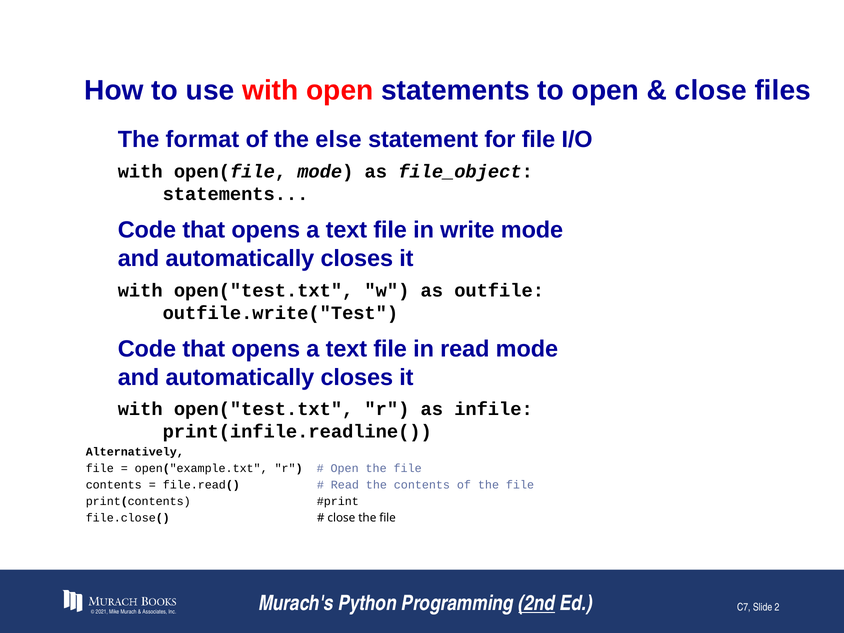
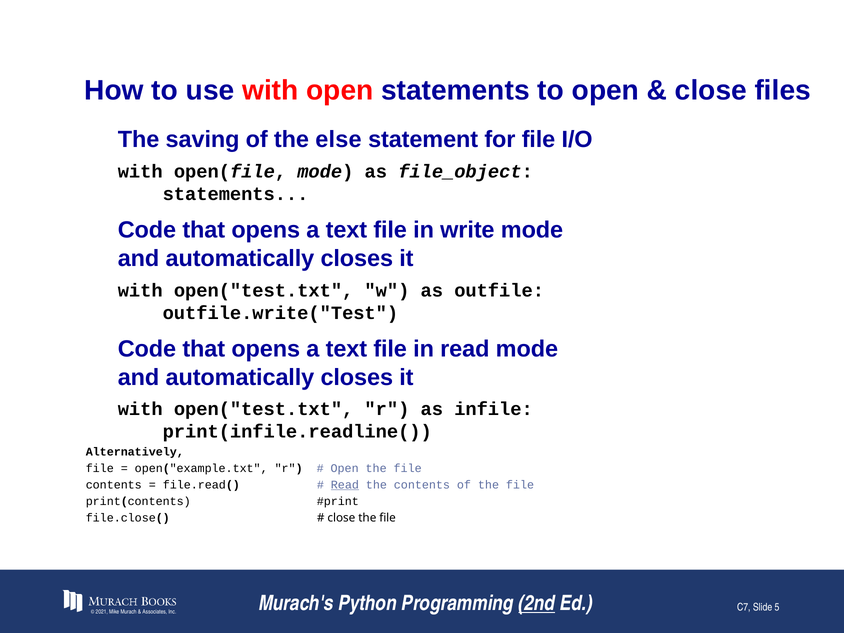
format: format -> saving (203, 139)
Read underline: none -> present (345, 485)
2: 2 -> 5 (777, 607)
